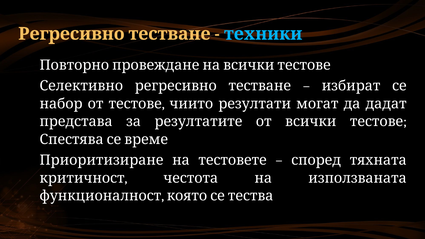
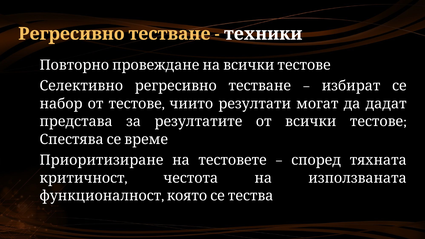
техники colour: light blue -> white (263, 34)
